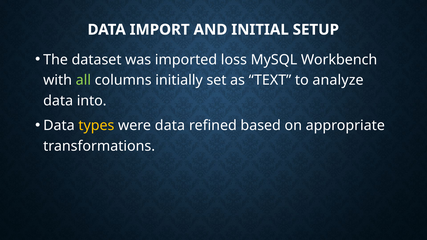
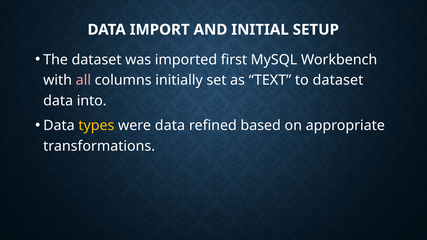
loss: loss -> first (234, 60)
all colour: light green -> pink (83, 80)
to analyze: analyze -> dataset (338, 80)
